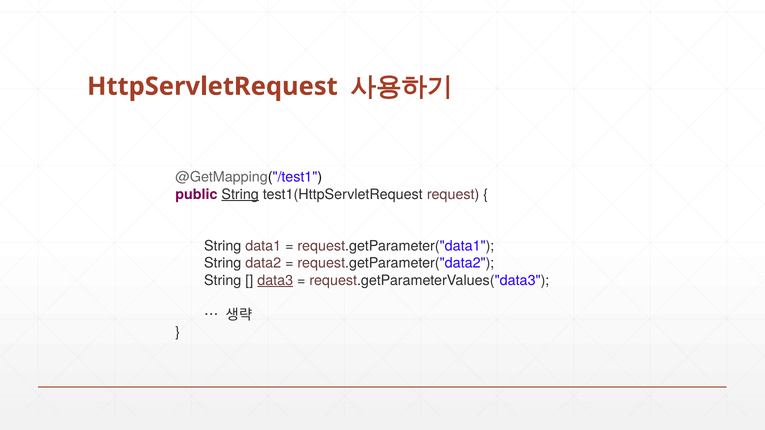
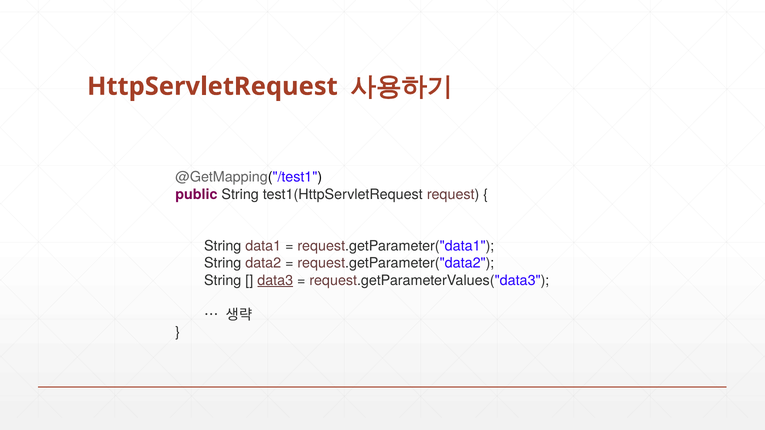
String underline: present -> none (240, 195)
